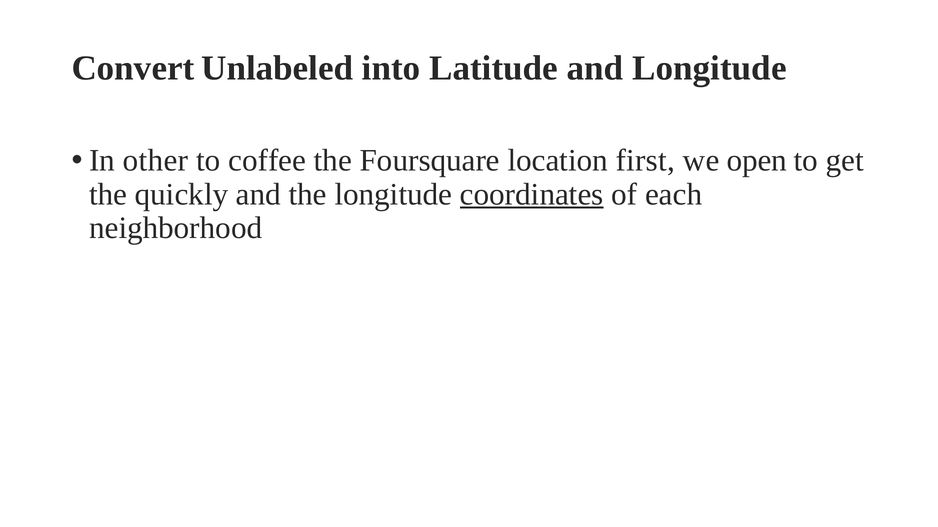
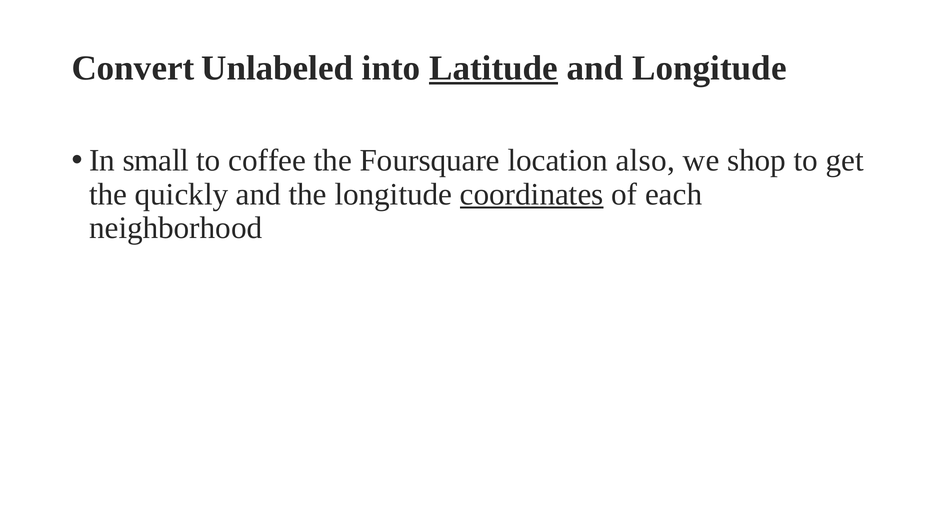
Latitude underline: none -> present (494, 68)
other: other -> small (156, 161)
first: first -> also (645, 161)
open: open -> shop (757, 161)
